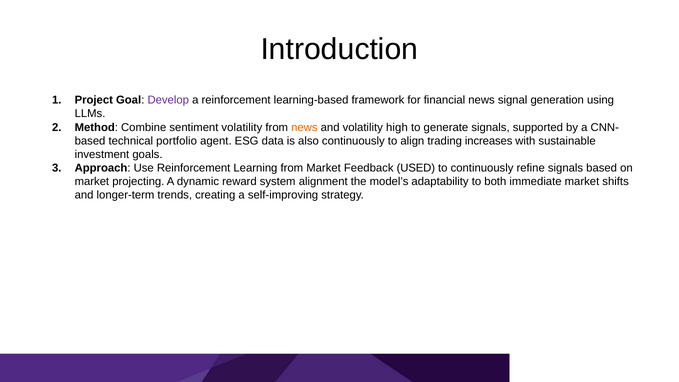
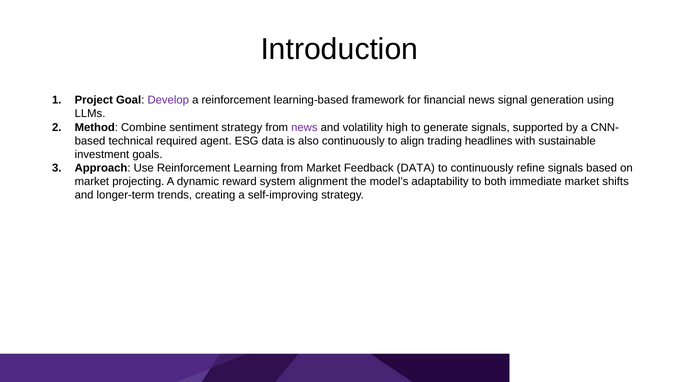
sentiment volatility: volatility -> strategy (242, 127)
news colour: orange -> purple (304, 127)
portfolio: portfolio -> required (177, 141)
increases: increases -> headlines (489, 141)
Feedback USED: USED -> DATA (416, 168)
